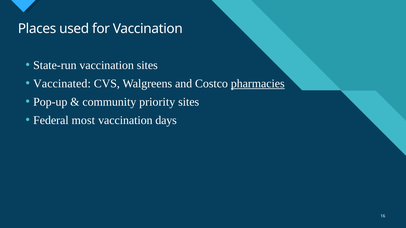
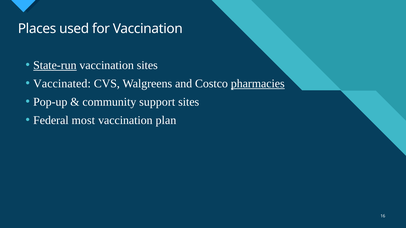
State-run underline: none -> present (55, 65)
priority: priority -> support (157, 102)
days: days -> plan (166, 121)
